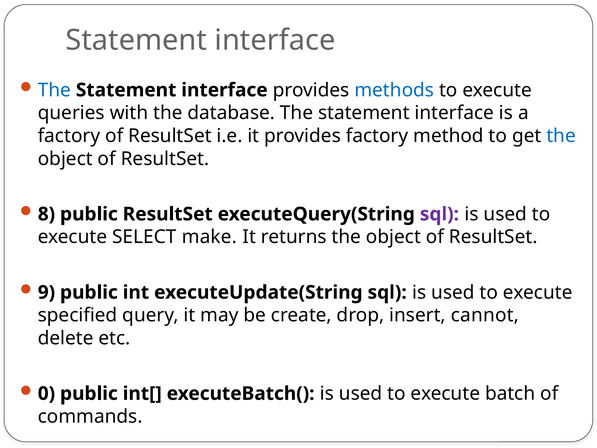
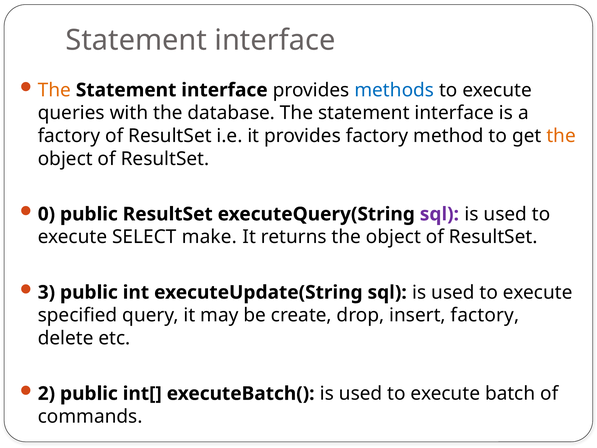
The colour: blue -> orange (54, 90)
the colour: blue -> orange (561, 136)
8: 8 -> 0 (46, 214)
9: 9 -> 3 (46, 292)
insert cannot: cannot -> factory (485, 315)
0: 0 -> 2 (46, 393)
